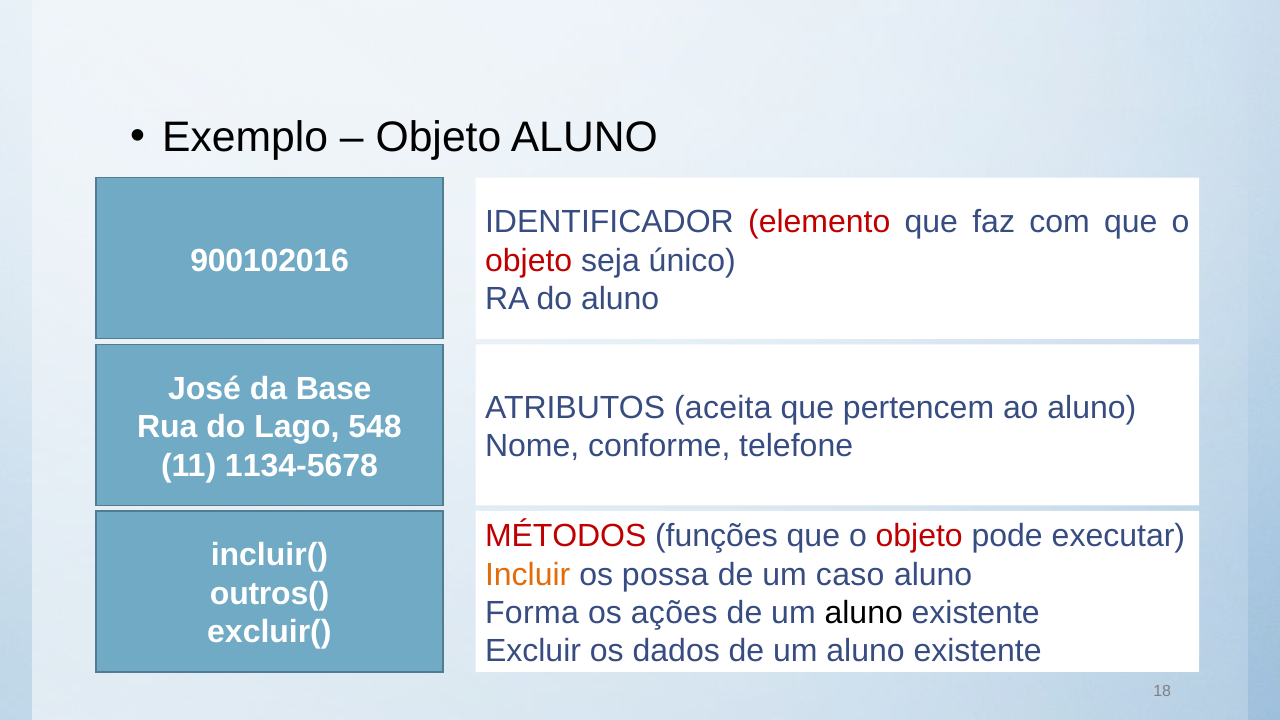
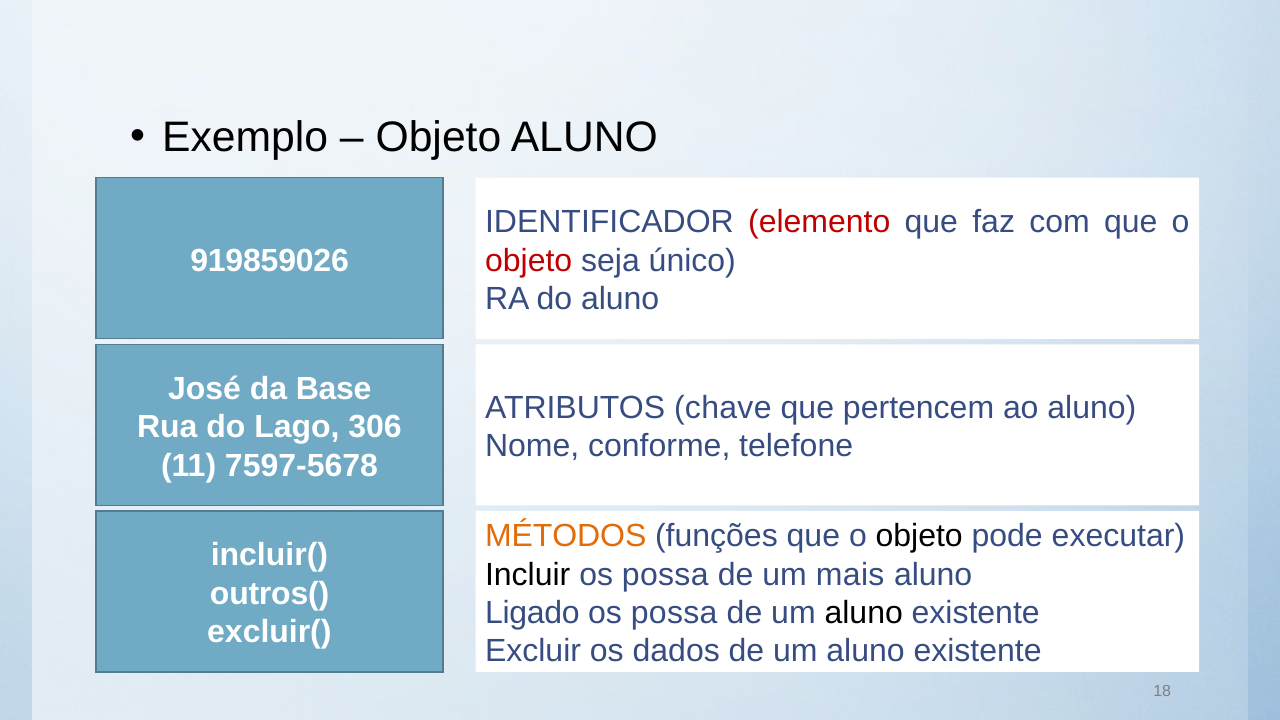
900102016: 900102016 -> 919859026 (270, 260)
aceita: aceita -> chave (723, 408)
548: 548 -> 306 (375, 427)
1134-5678: 1134-5678 -> 7597-5678 (302, 465)
MÉTODOS colour: red -> orange (566, 536)
objeto colour: red -> black (919, 536)
Incluir colour: orange -> black (528, 574)
caso: caso -> mais (850, 574)
Forma: Forma -> Ligado (532, 613)
ações: ações -> possa (674, 613)
